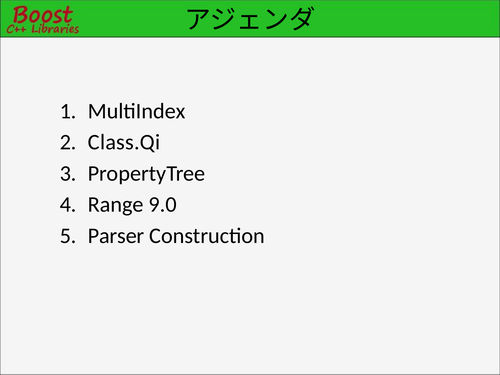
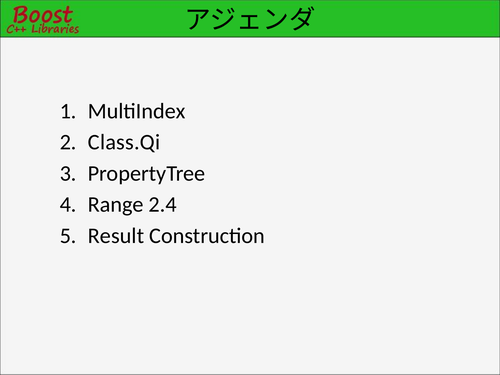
9.0: 9.0 -> 2.4 (163, 205)
Parser: Parser -> Result (116, 236)
